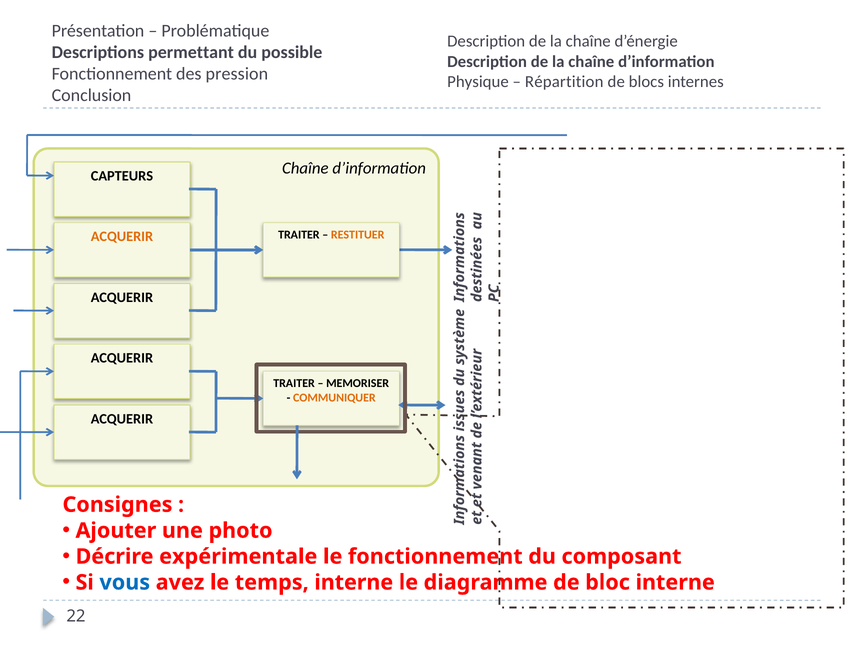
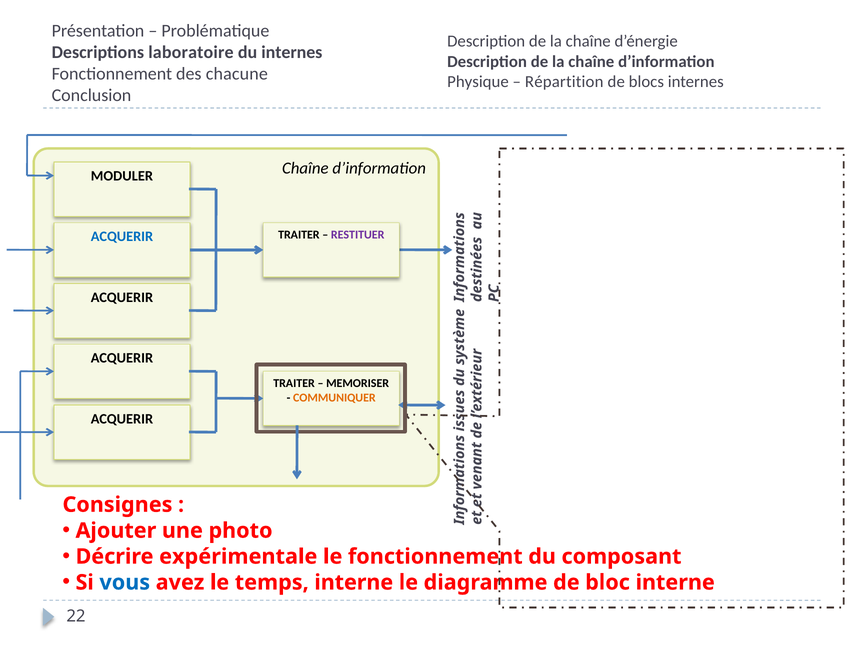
permettant: permettant -> laboratoire (191, 52)
du possible: possible -> internes (292, 52)
pression: pression -> chacune (237, 74)
CAPTEURS: CAPTEURS -> MODULER (122, 176)
RESTITUER colour: orange -> purple (358, 235)
ACQUERIR colour: orange -> blue (122, 237)
